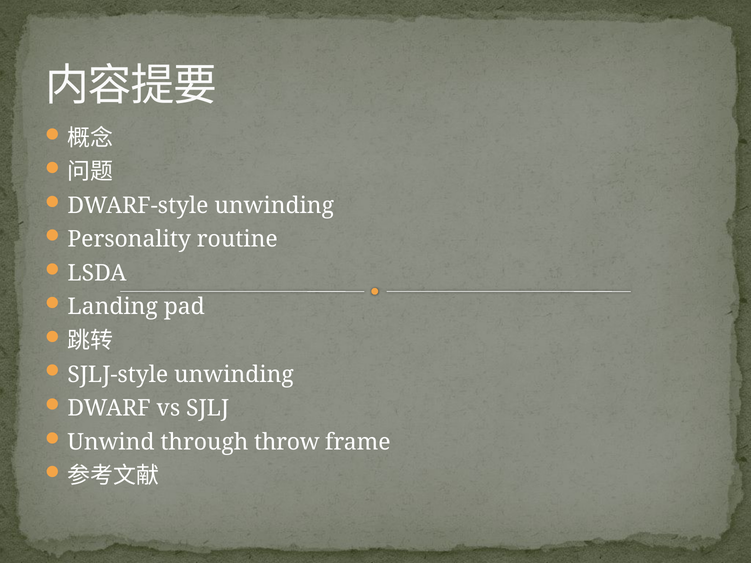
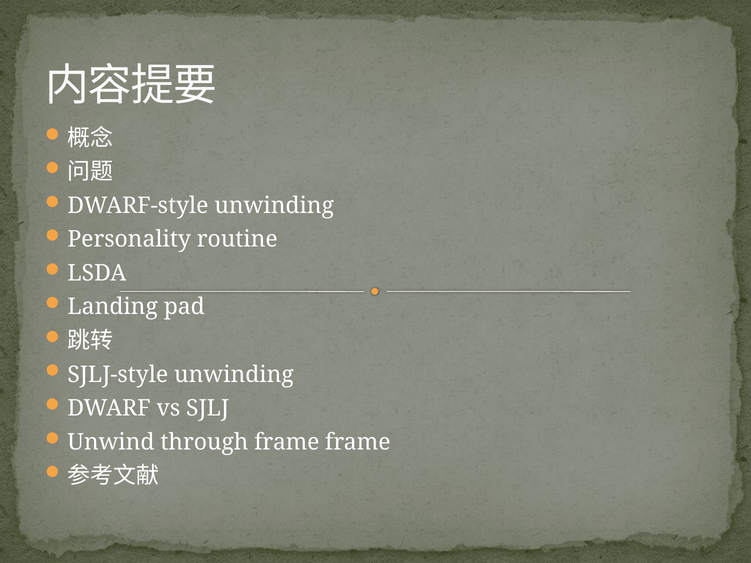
through throw: throw -> frame (287, 442)
